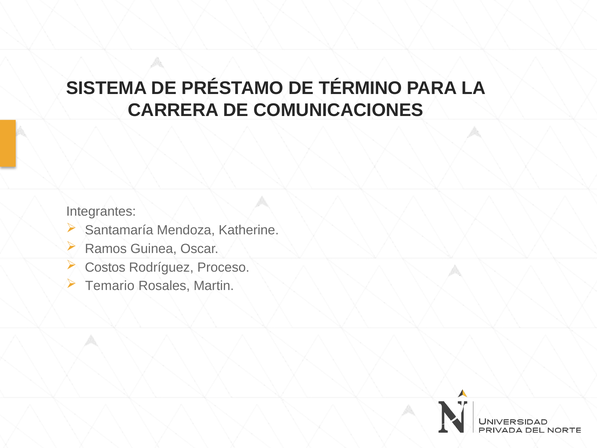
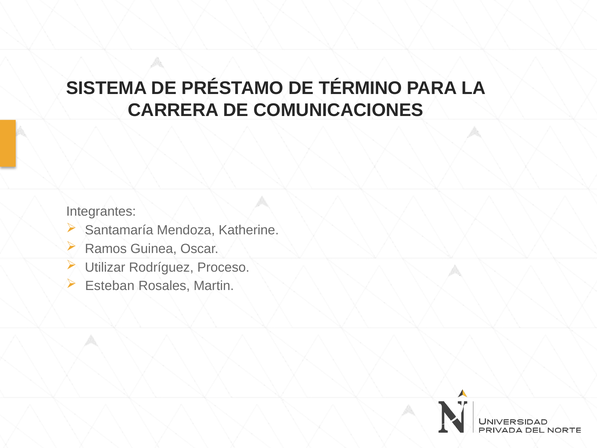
Costos: Costos -> Utilizar (105, 267)
Temario: Temario -> Esteban (110, 286)
